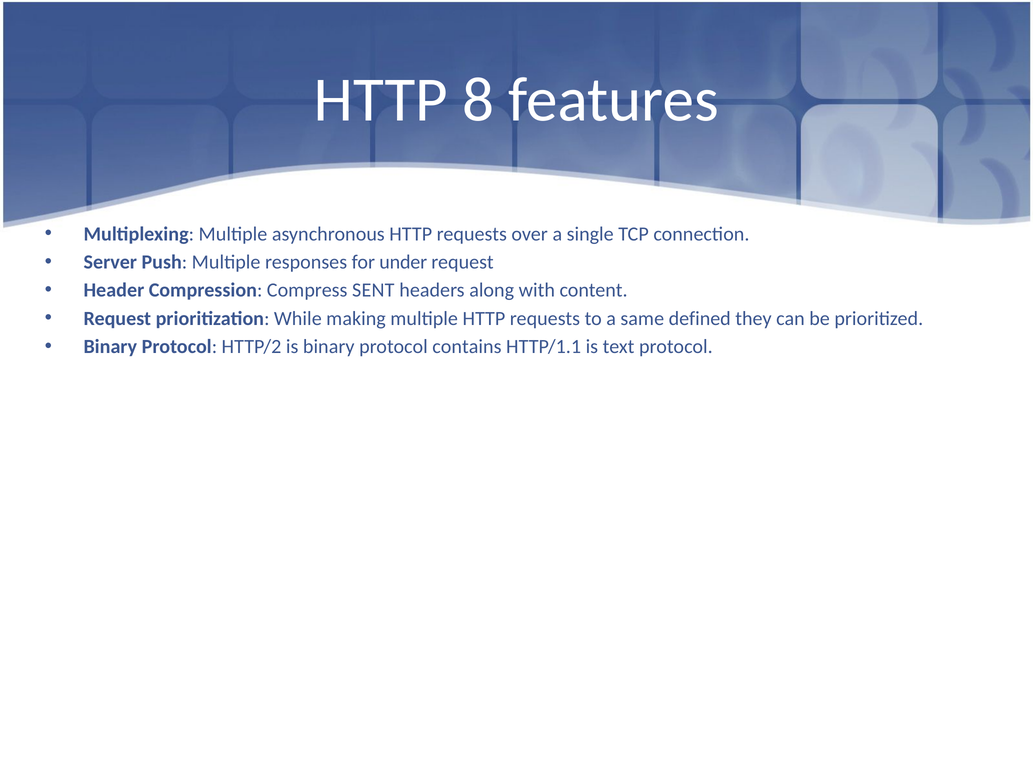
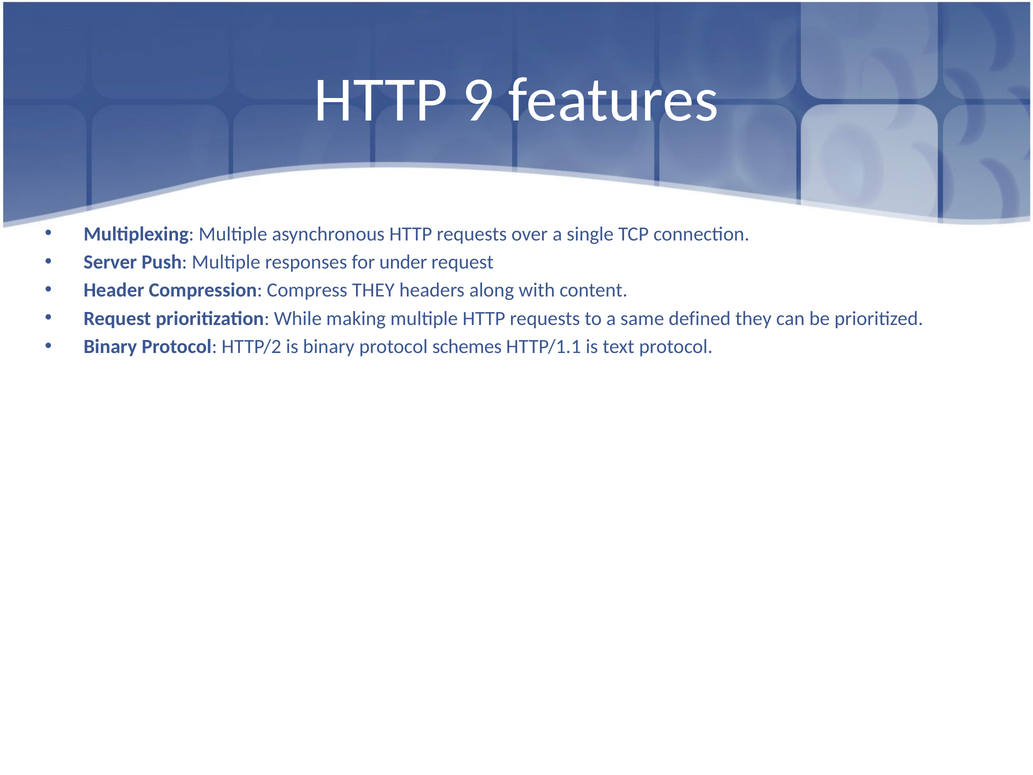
8: 8 -> 9 (478, 100)
Compress SENT: SENT -> THEY (373, 290)
contains: contains -> schemes (467, 346)
